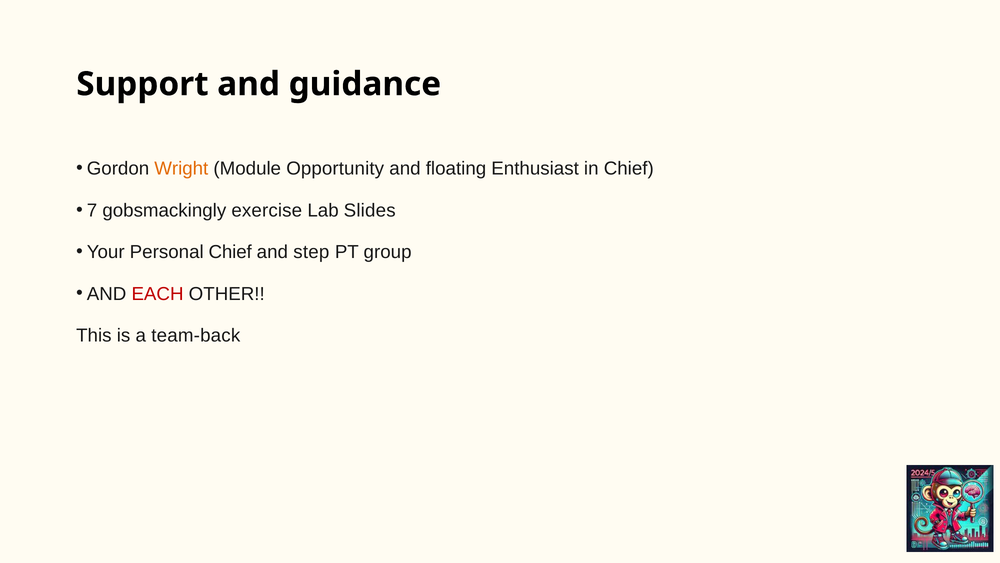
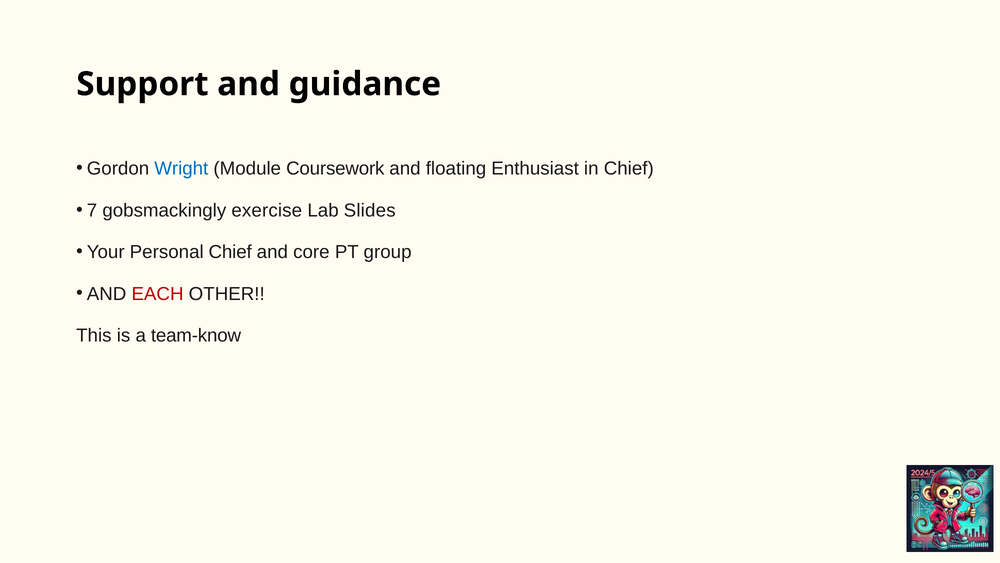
Wright colour: orange -> blue (181, 169)
Opportunity: Opportunity -> Coursework (335, 169)
step: step -> core (311, 252)
team-back: team-back -> team-know (196, 335)
